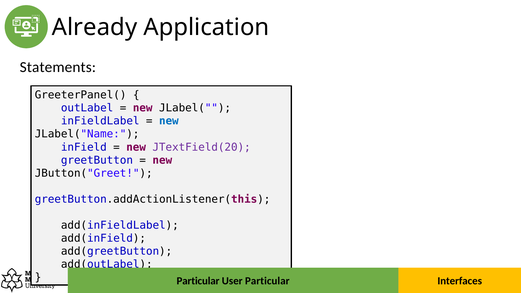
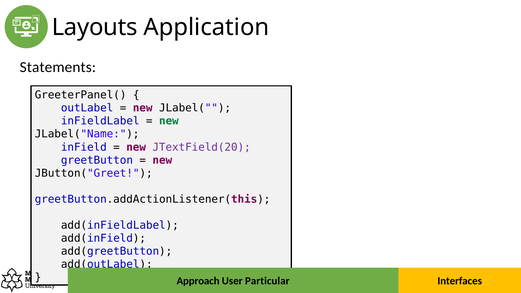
Already: Already -> Layouts (95, 27)
new colour: blue -> green (169, 121)
Particular: Particular -> Approach (198, 281)
